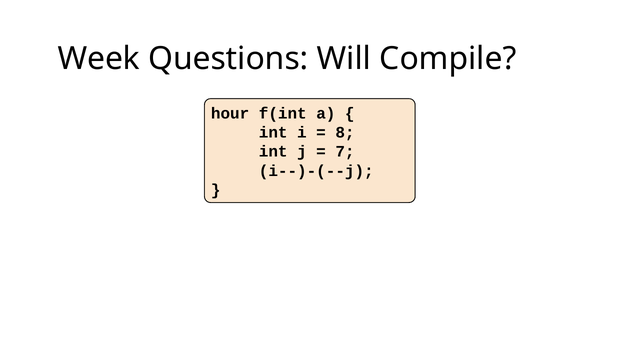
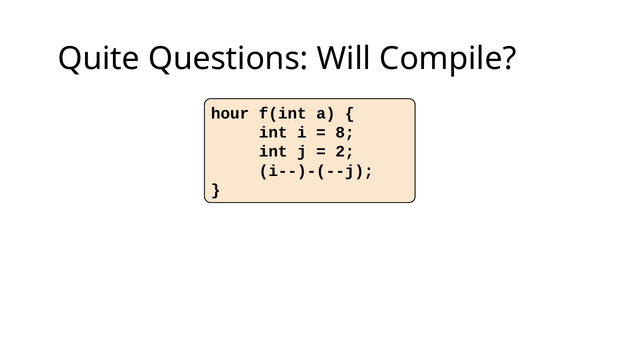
Week: Week -> Quite (99, 59)
7: 7 -> 2 (345, 152)
